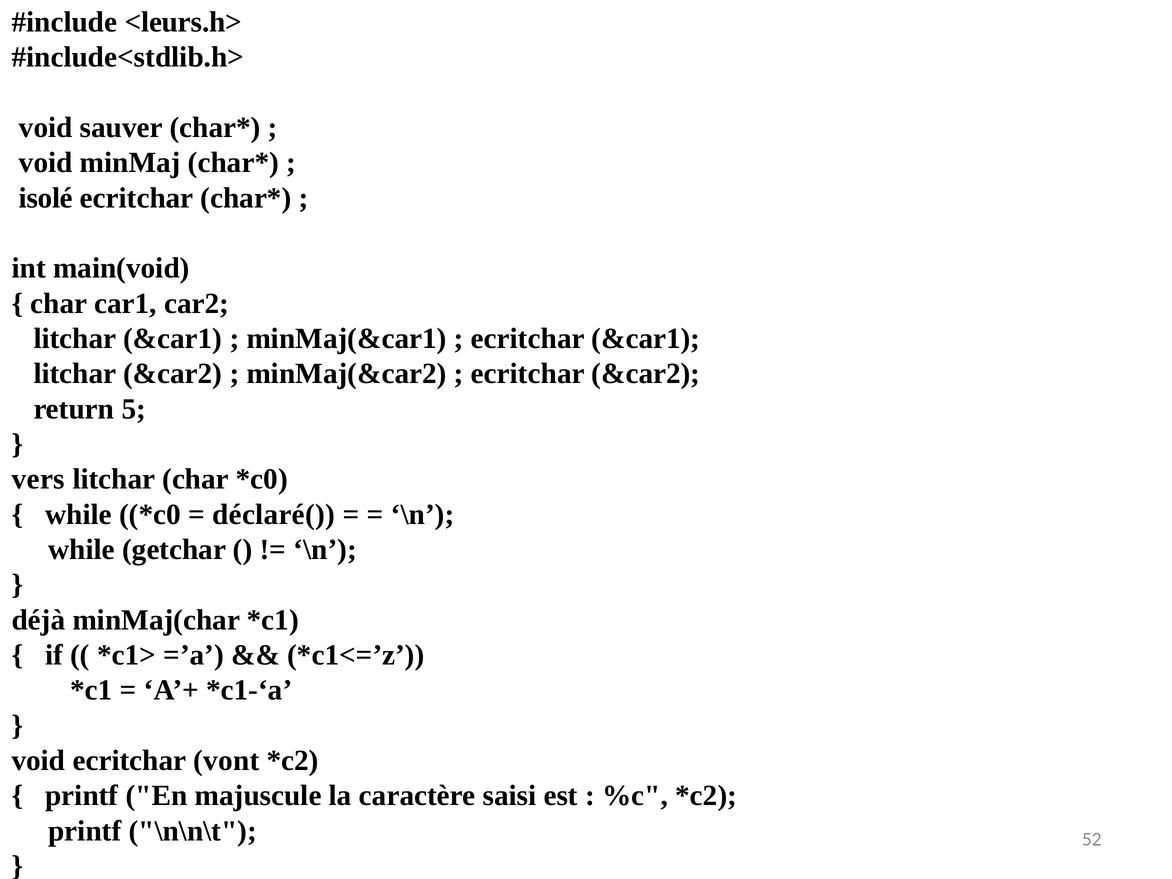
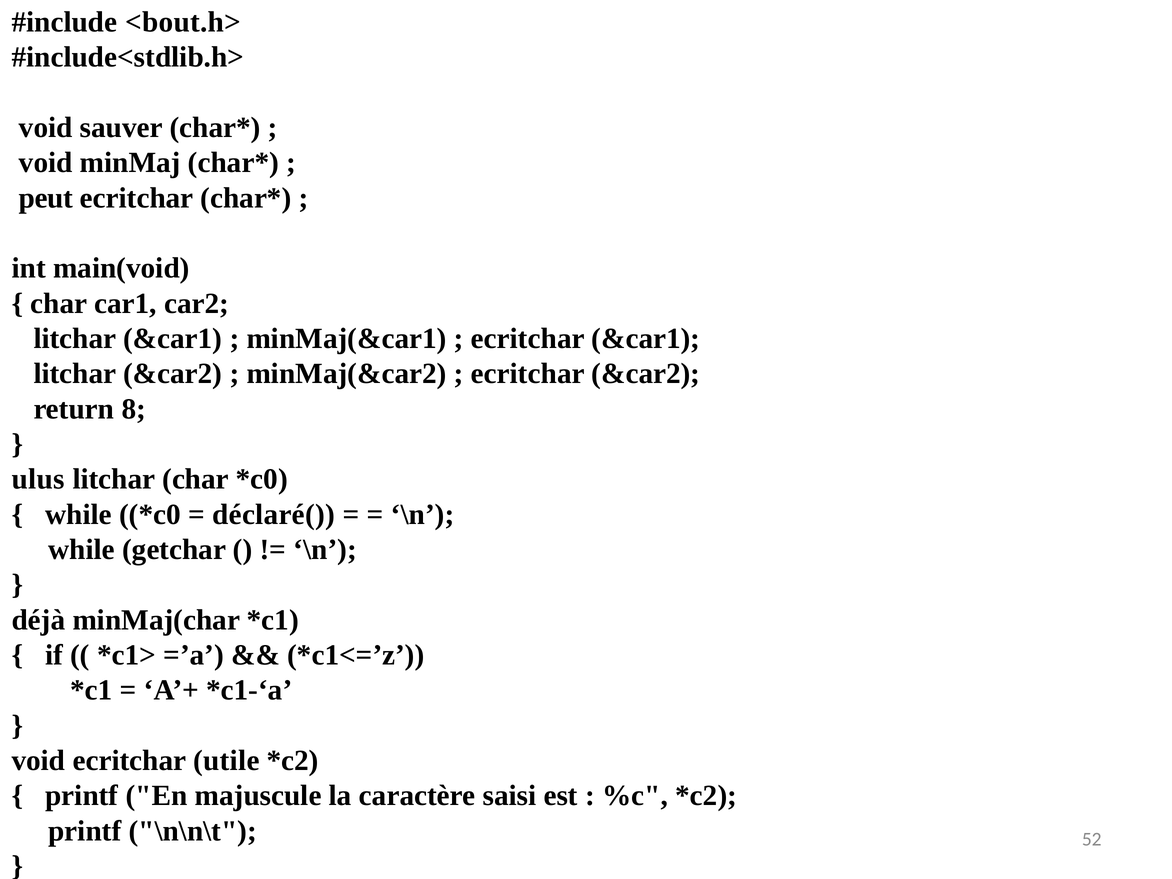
<leurs.h>: <leurs.h> -> <bout.h> (183, 22)
isolé: isolé -> peut (46, 198)
5: 5 -> 8 (134, 409)
vers: vers -> ulus (38, 479)
vont: vont -> utile (226, 761)
